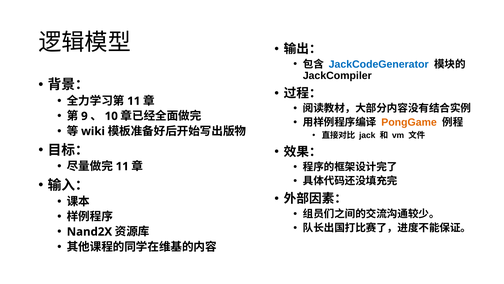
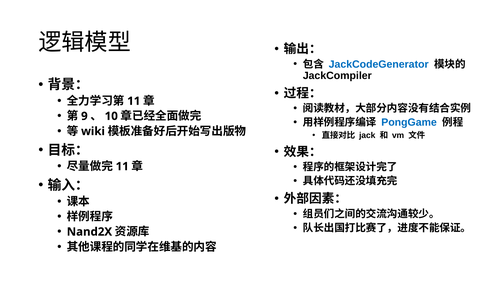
PongGame colour: orange -> blue (409, 122)
